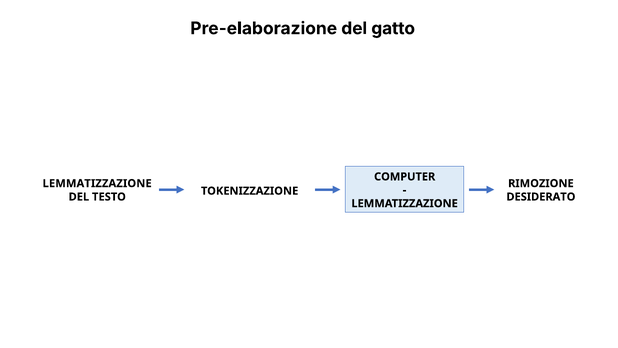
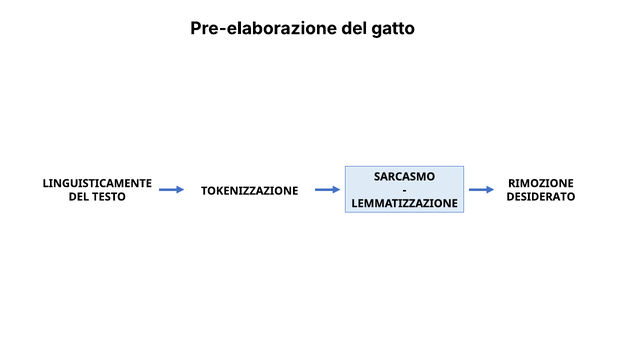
COMPUTER: COMPUTER -> SARCASMO (405, 177)
LEMMATIZZAZIONE: LEMMATIZZAZIONE -> LINGUISTICAMENTE (97, 183)
